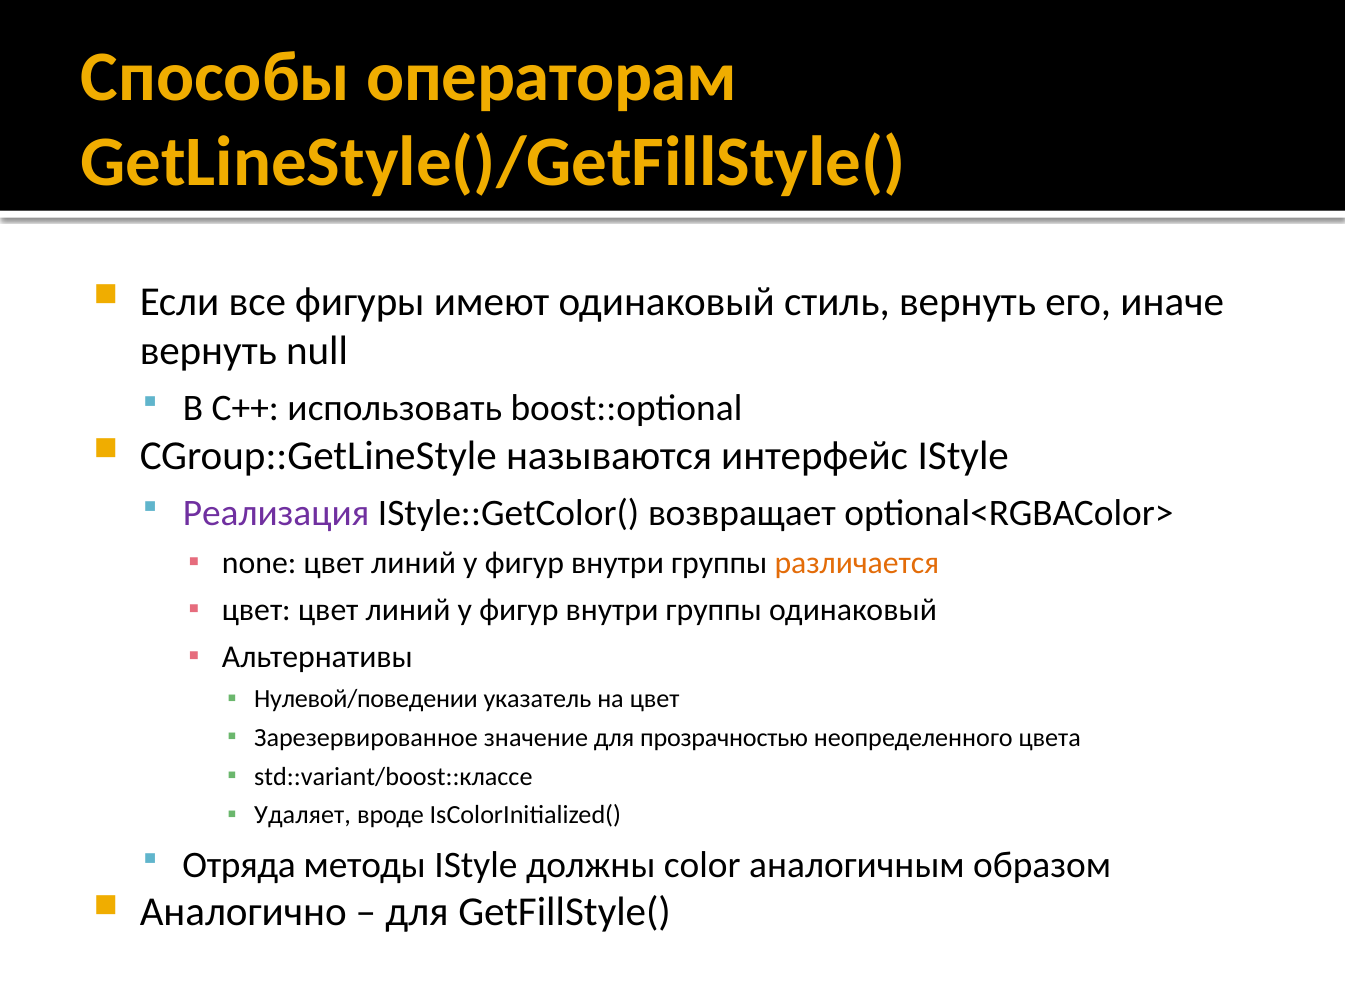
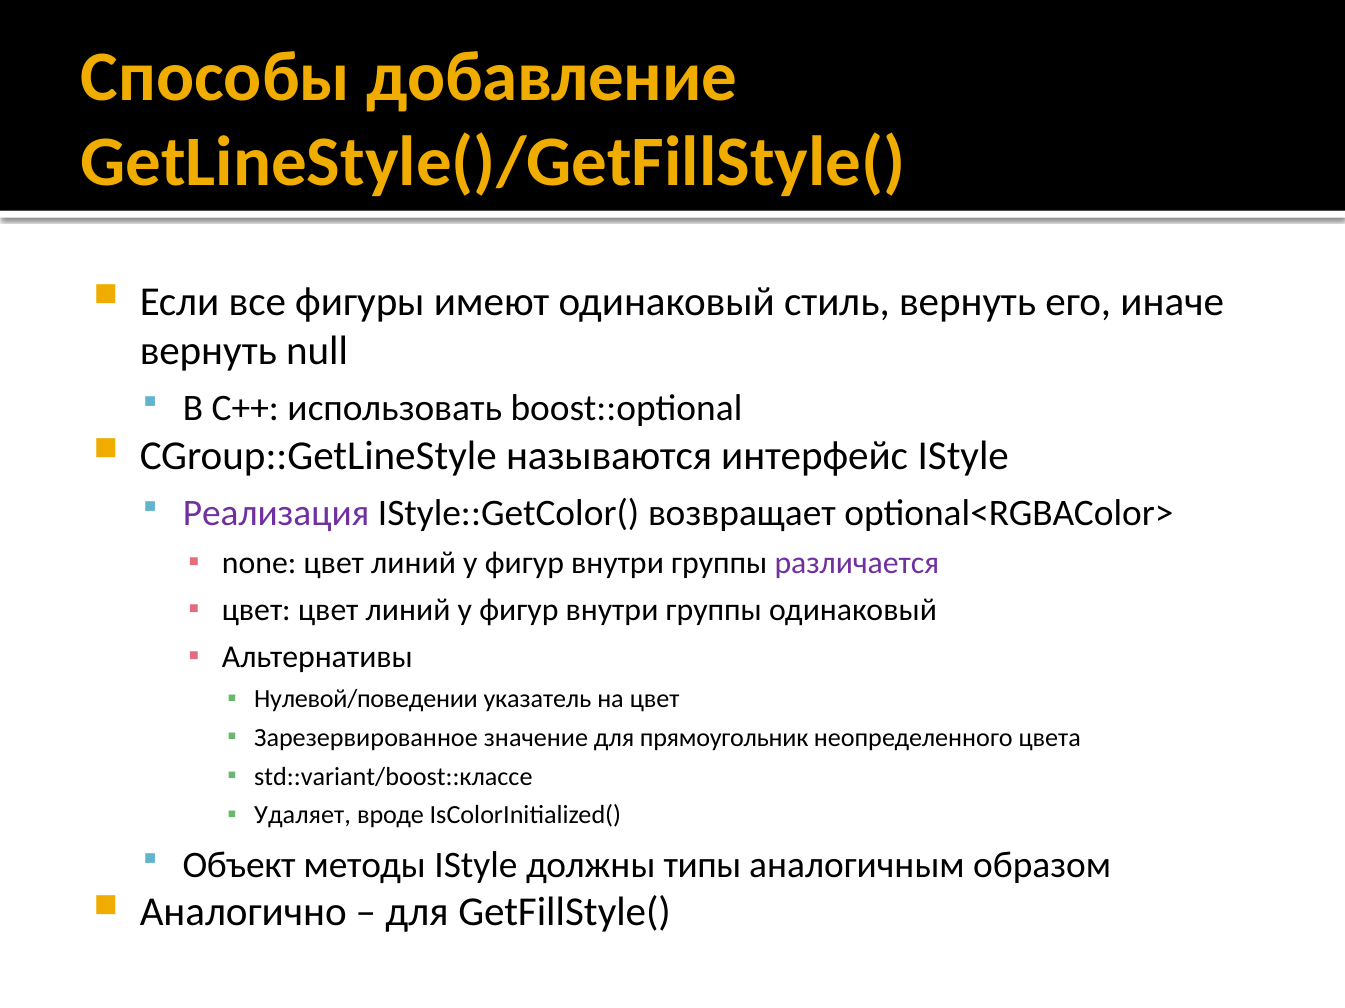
операторам: операторам -> добавление (552, 77)
различается colour: orange -> purple (857, 563)
прозрачностью: прозрачностью -> прямоугольник (724, 738)
Отряда: Отряда -> Объект (239, 865)
color: color -> типы (702, 865)
